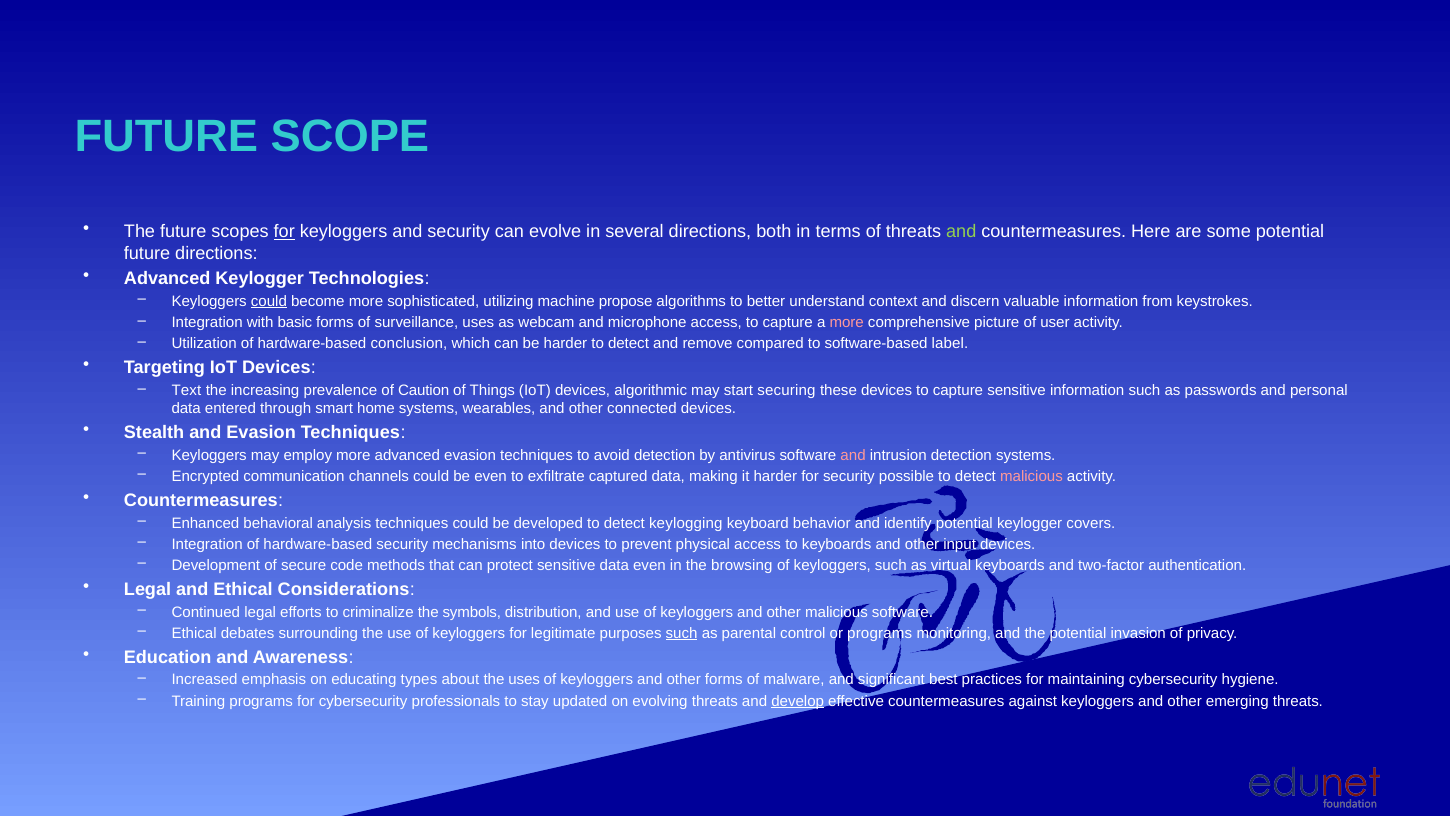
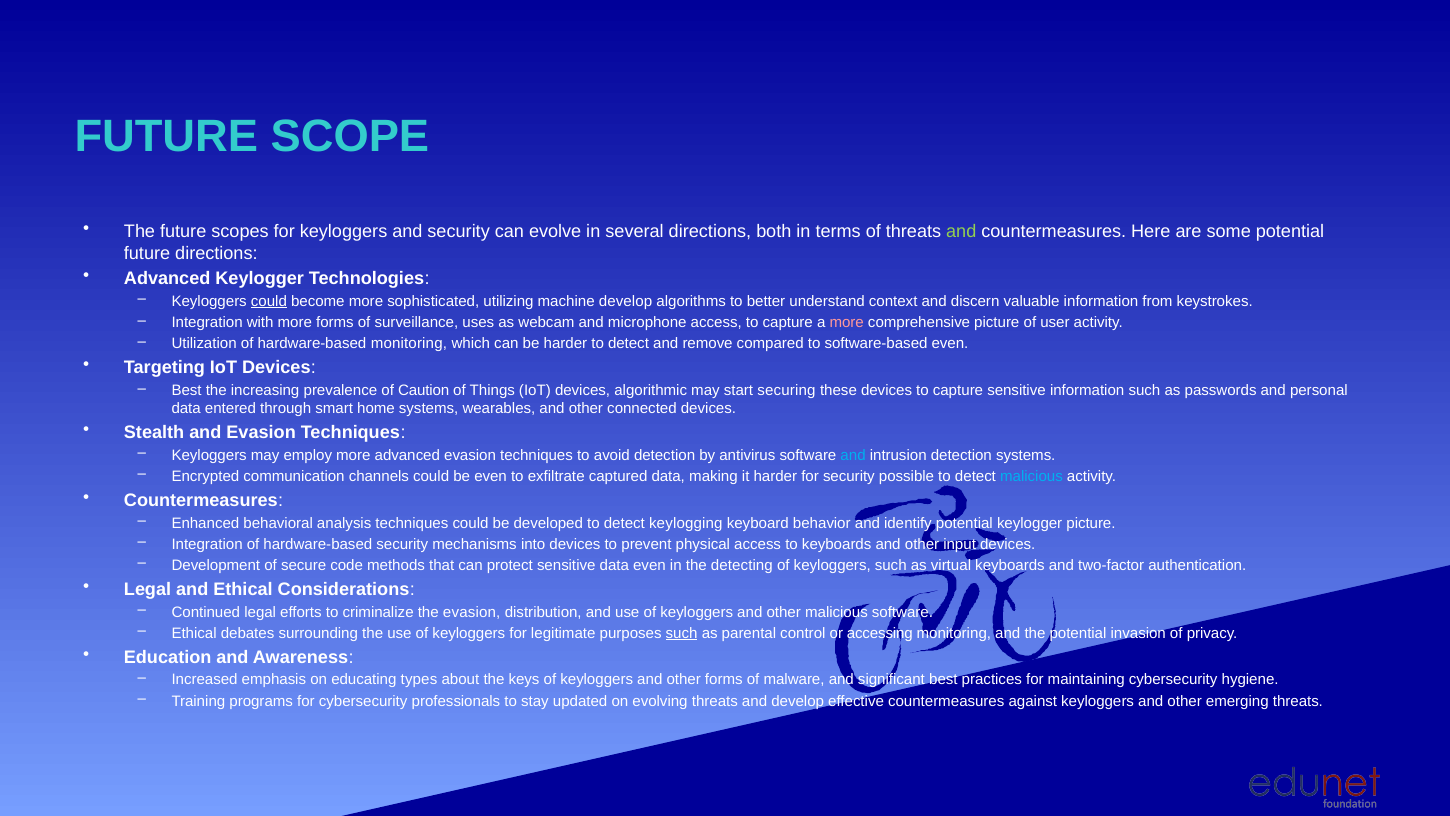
for underline: present -> none (284, 231)
machine propose: propose -> develop (626, 301)
with basic: basic -> more (295, 323)
hardware-based conclusion: conclusion -> monitoring (409, 344)
software-based label: label -> even (950, 344)
Text: Text -> Best (187, 390)
and colour: pink -> light blue (853, 455)
malicious colour: pink -> light blue (1031, 476)
keylogger covers: covers -> picture (1091, 523)
browsing: browsing -> detecting (742, 565)
the symbols: symbols -> evasion (472, 612)
or programs: programs -> accessing (880, 633)
the uses: uses -> keys (524, 680)
develop underline: present -> none (798, 701)
